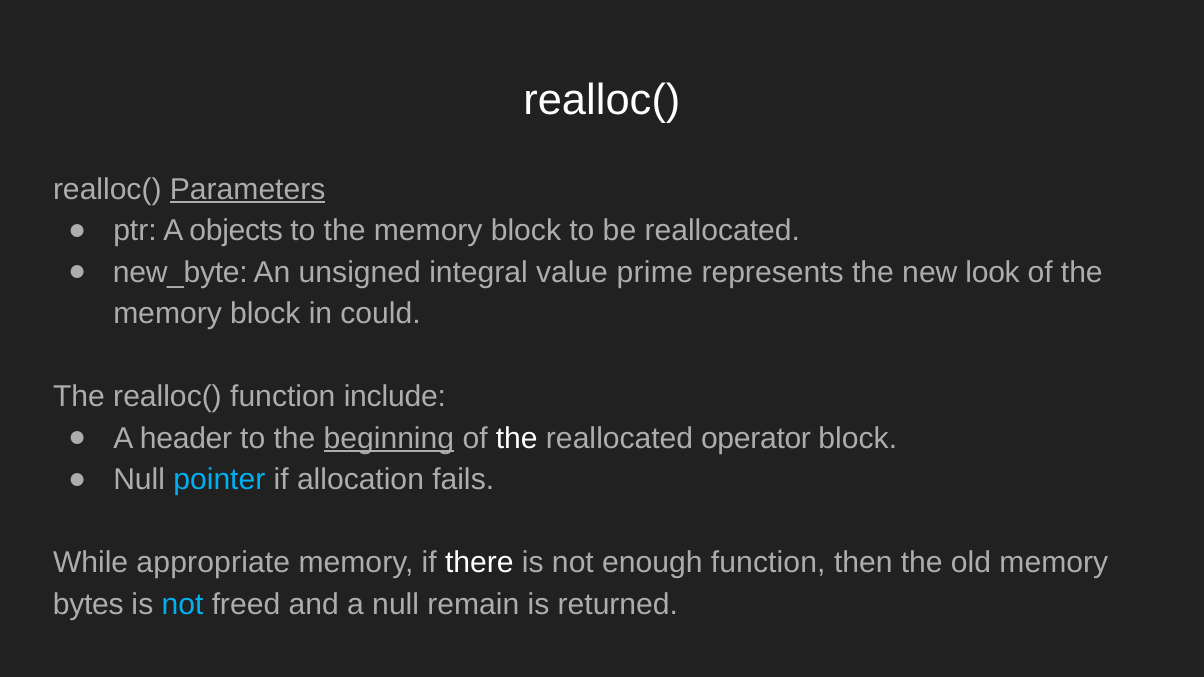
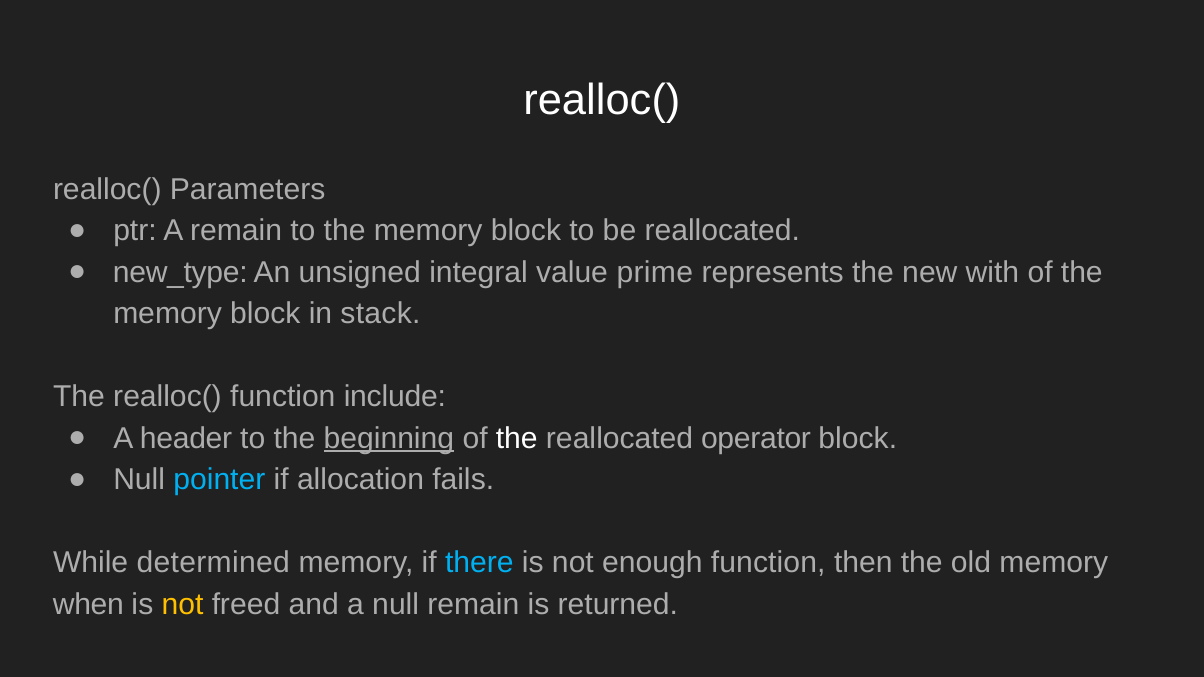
Parameters underline: present -> none (248, 189)
A objects: objects -> remain (236, 231)
new_byte: new_byte -> new_type (180, 272)
look: look -> with (992, 272)
could: could -> stack (380, 314)
appropriate: appropriate -> determined (213, 563)
there colour: white -> light blue (479, 563)
bytes: bytes -> when (88, 605)
not colour: light blue -> yellow (182, 605)
